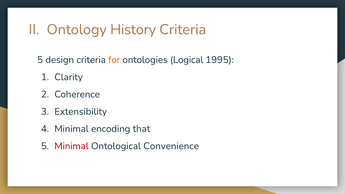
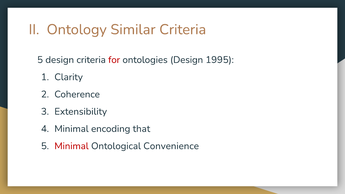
History: History -> Similar (133, 29)
for colour: orange -> red (114, 60)
ontologies Logical: Logical -> Design (187, 60)
